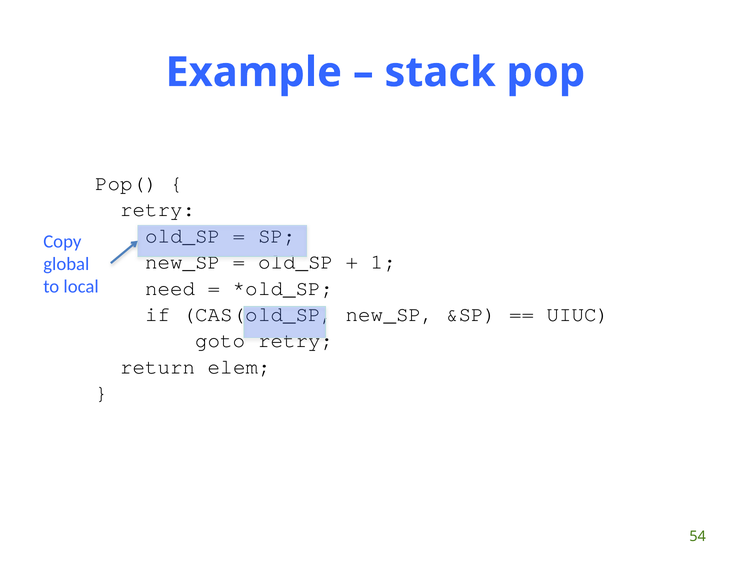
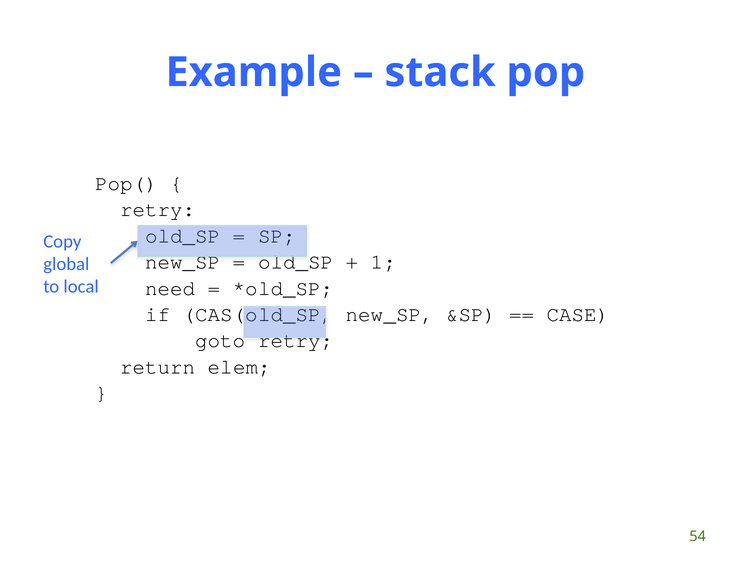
UIUC: UIUC -> CASE (578, 314)
